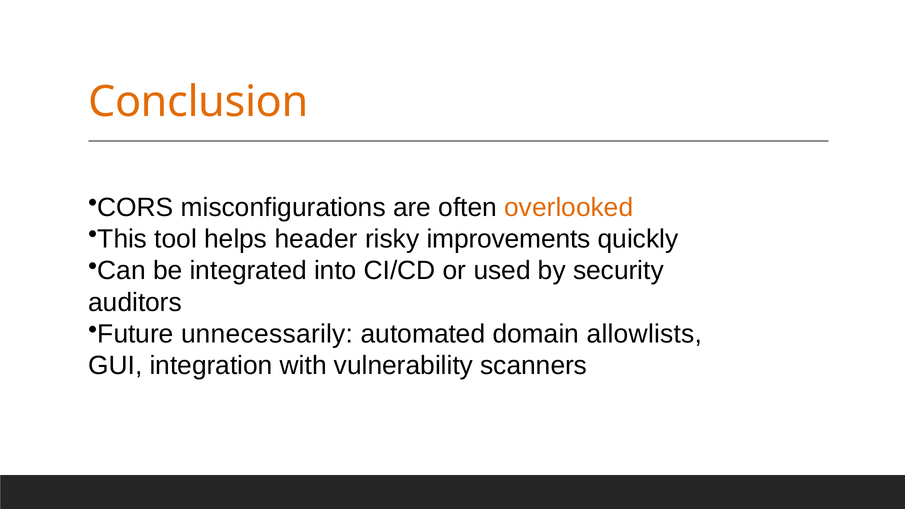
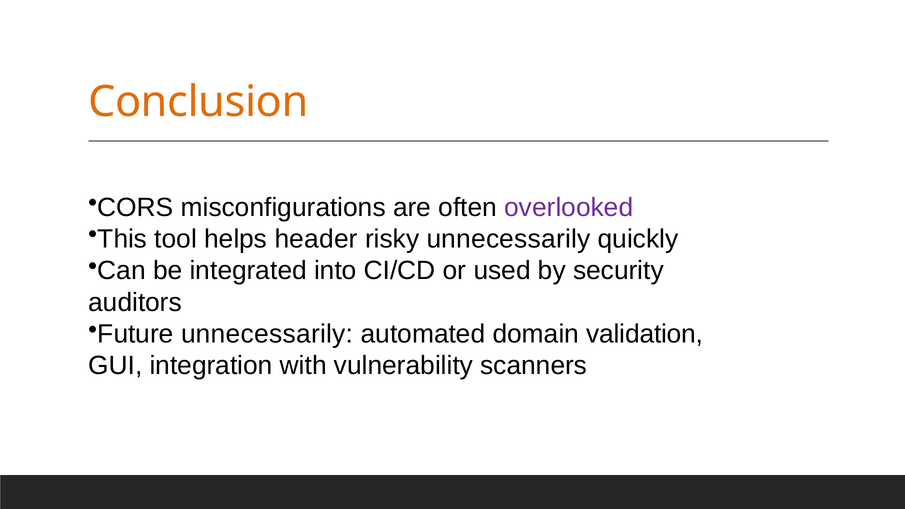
overlooked colour: orange -> purple (569, 207)
risky improvements: improvements -> unnecessarily (508, 239)
allowlists: allowlists -> validation (645, 334)
